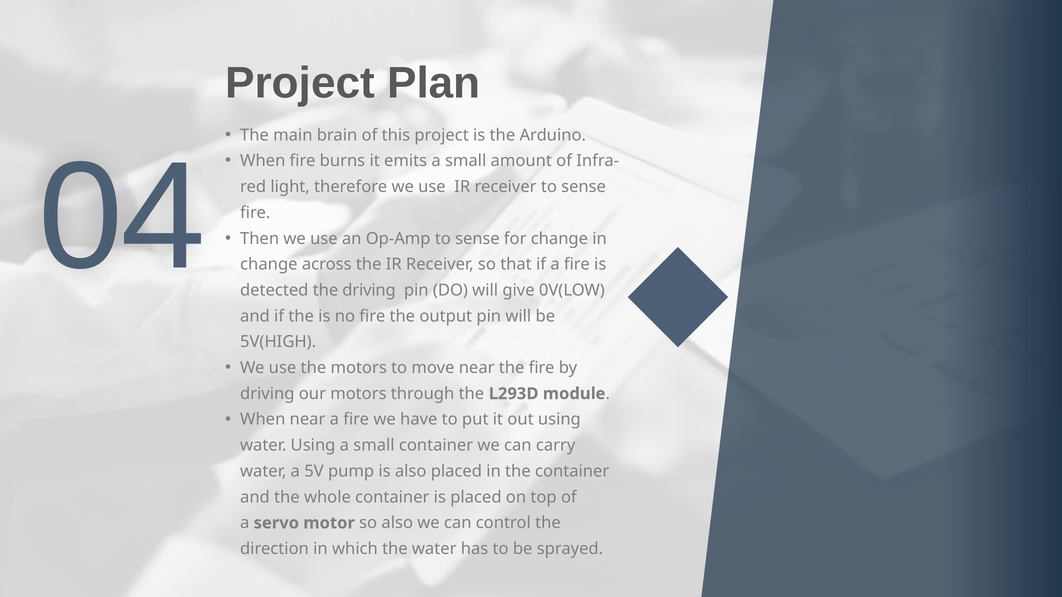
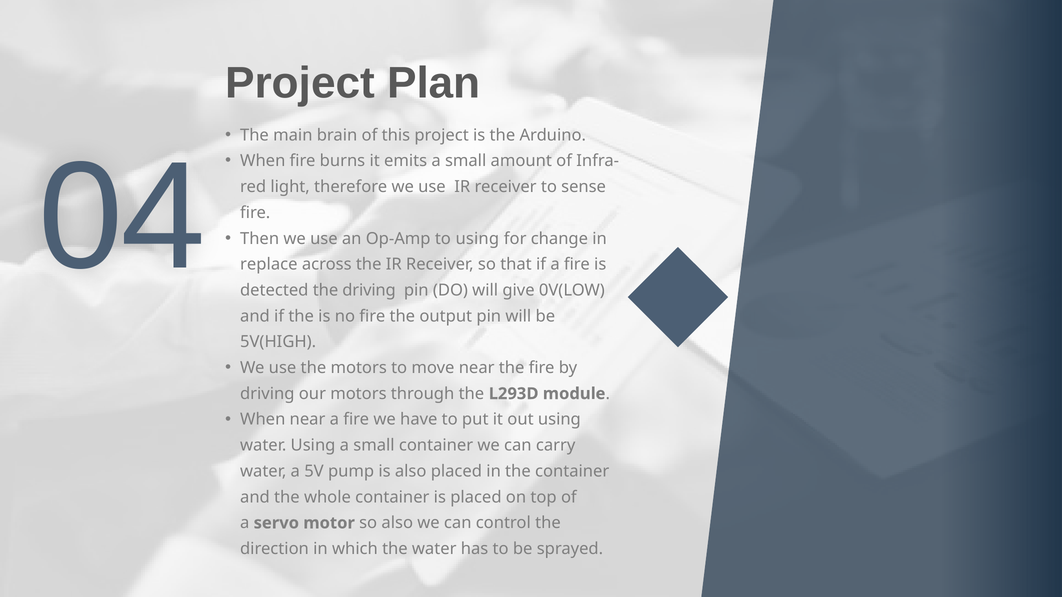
Op-Amp to sense: sense -> using (477, 239)
change: change -> replace (269, 265)
